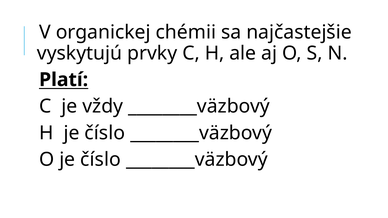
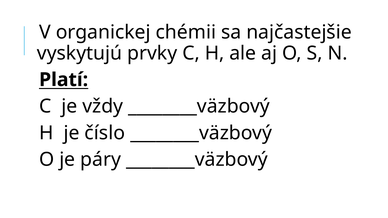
O je číslo: číslo -> páry (101, 160)
